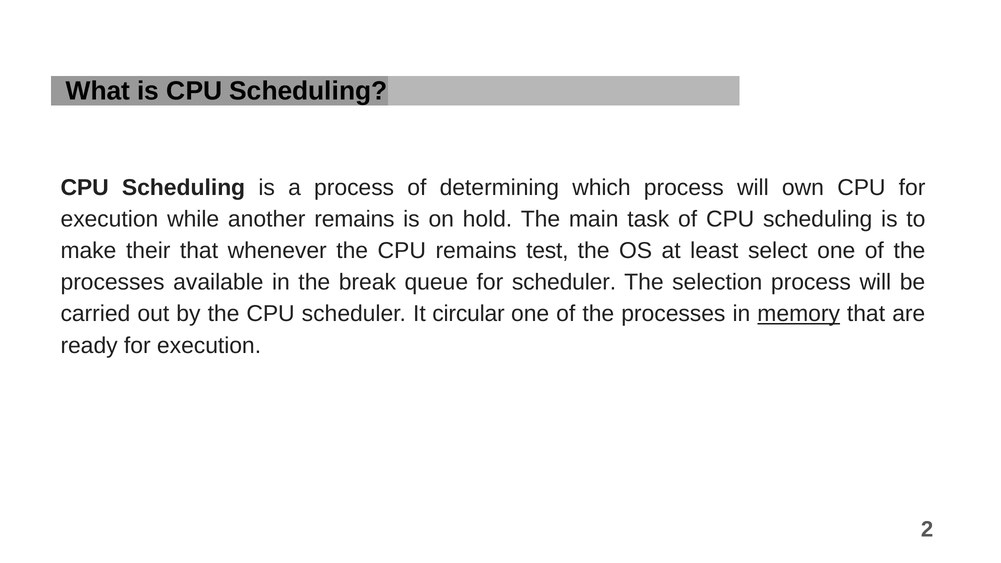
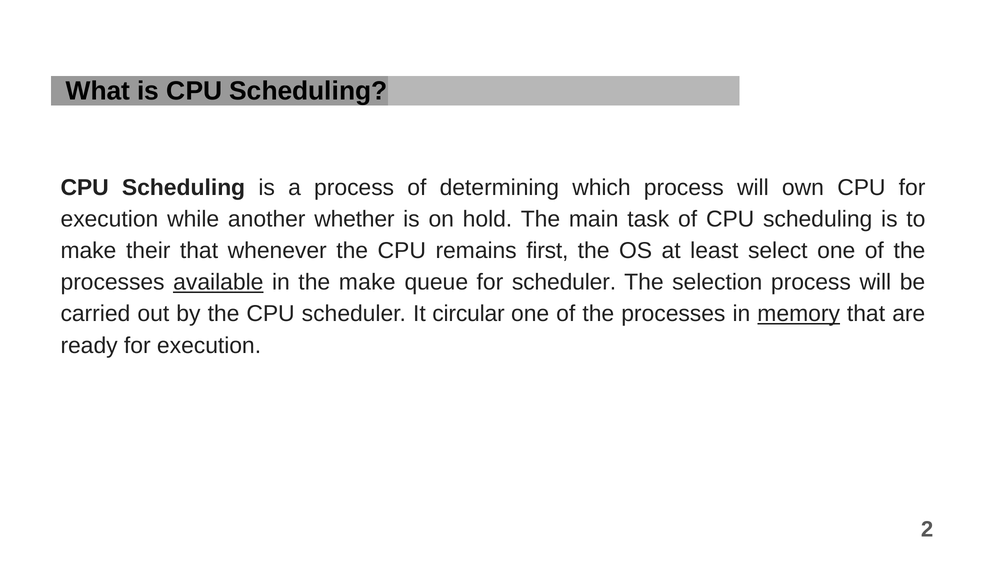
another remains: remains -> whether (354, 219)
test: test -> first (547, 251)
available underline: none -> present (218, 282)
the break: break -> make (367, 282)
